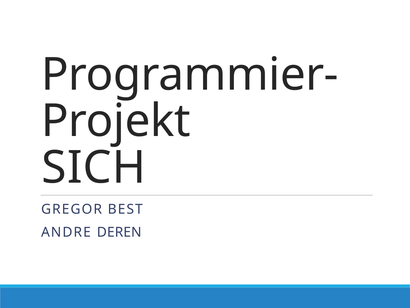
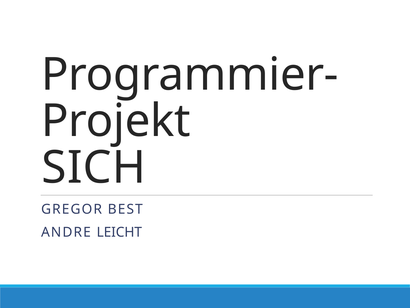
DEREN: DEREN -> LEICHT (119, 232)
